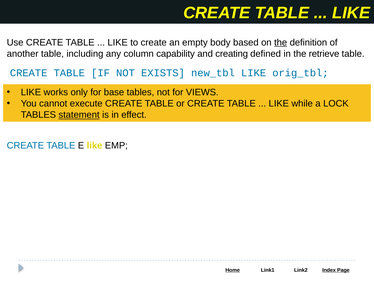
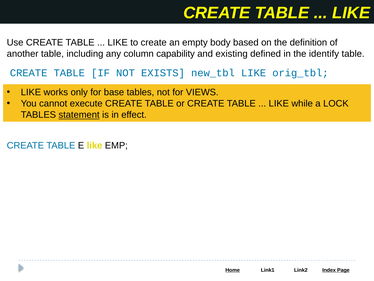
the underline: present -> none (281, 42)
creating: creating -> existing (232, 54)
retrieve: retrieve -> identify (324, 54)
